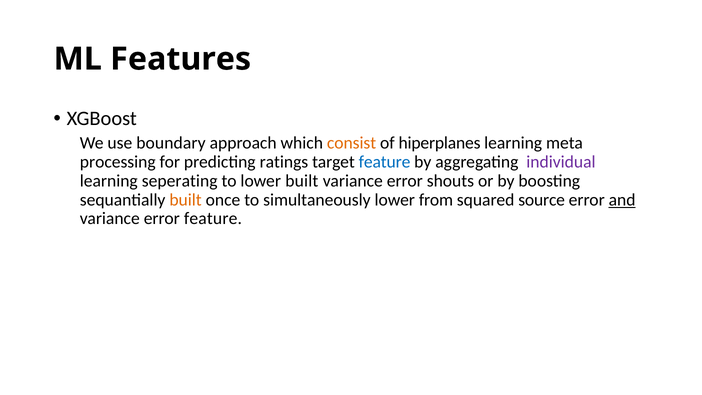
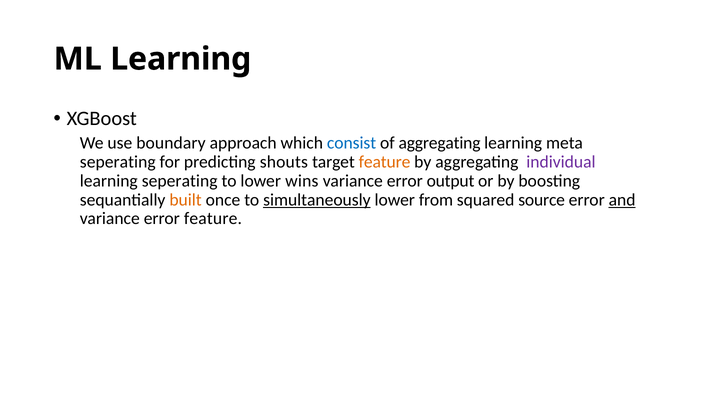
ML Features: Features -> Learning (181, 59)
consist colour: orange -> blue (352, 143)
of hiperplanes: hiperplanes -> aggregating (440, 143)
processing: processing -> seperating (118, 162)
ratings: ratings -> shouts (284, 162)
feature colour: blue -> orange (385, 162)
lower built: built -> wins (302, 181)
shouts: shouts -> output (451, 181)
simultaneously underline: none -> present (317, 200)
